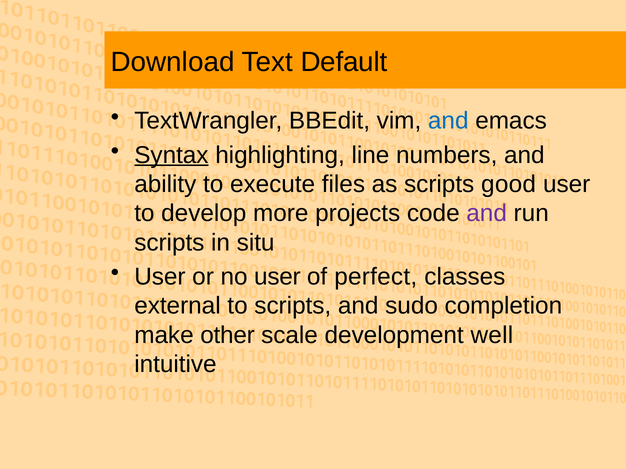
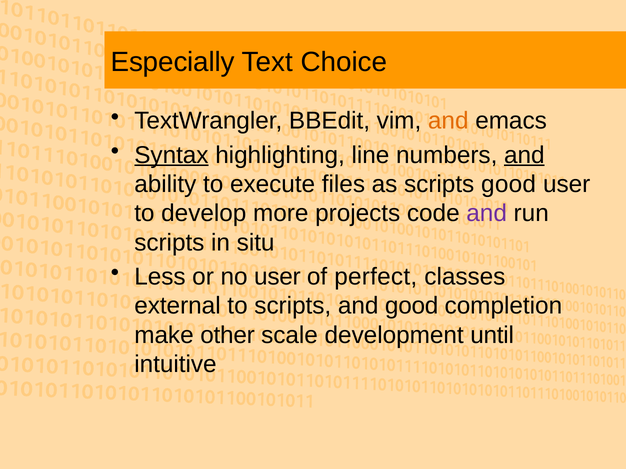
Download: Download -> Especially (173, 62)
Default: Default -> Choice (344, 62)
and colour: blue -> orange (448, 121)
and underline: none -> present (524, 155)
User: User -> Less (160, 277)
and sudo: sudo -> good (412, 306)
well: well -> until (492, 335)
